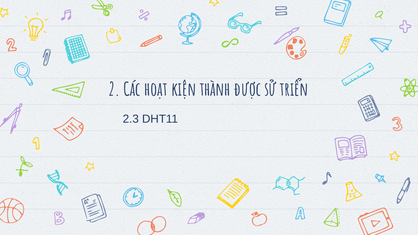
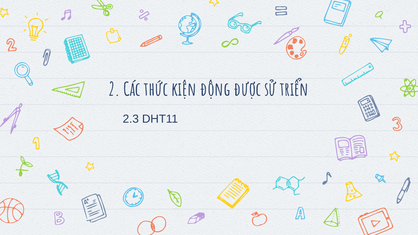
hoạt: hoạt -> thức (156, 90)
thành: thành -> động (215, 90)
